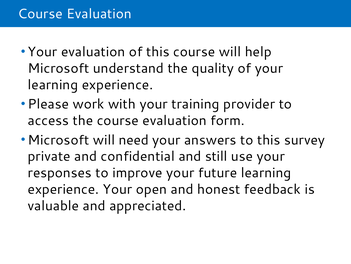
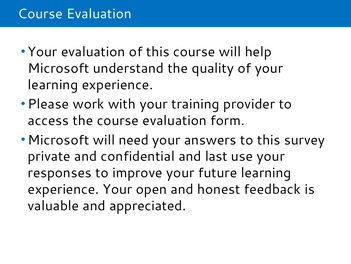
still: still -> last (216, 156)
